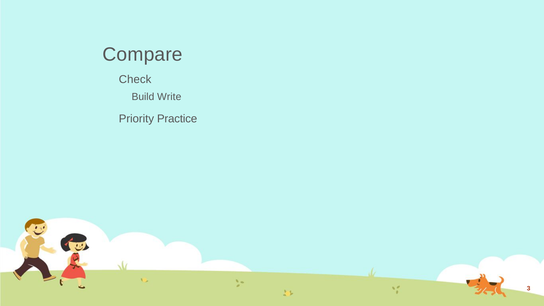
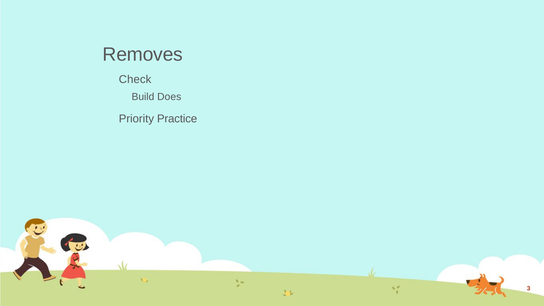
Compare: Compare -> Removes (143, 55)
Write: Write -> Does (169, 97)
